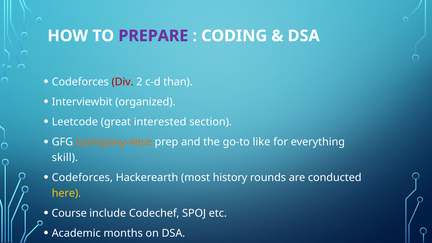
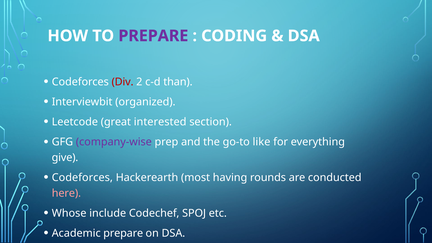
company-wise colour: orange -> purple (114, 142)
skill: skill -> give (65, 158)
history: history -> having (230, 178)
here colour: yellow -> pink (66, 193)
Course: Course -> Whose (69, 213)
Academic months: months -> prepare (123, 233)
